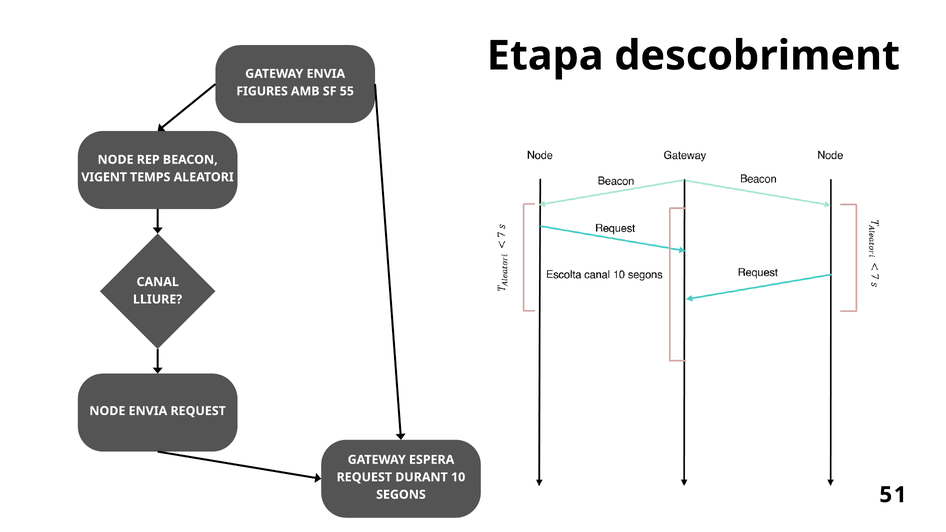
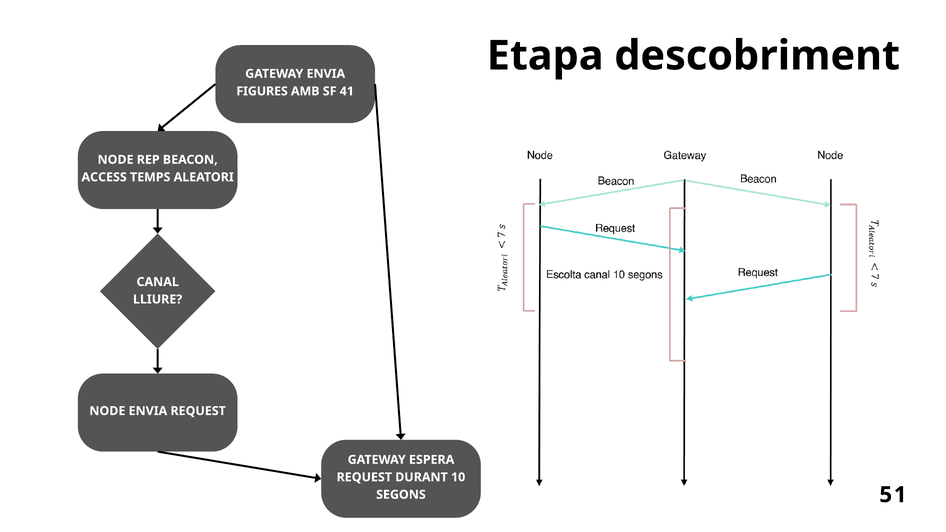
55: 55 -> 41 (347, 91)
VIGENT: VIGENT -> ACCESS (104, 177)
